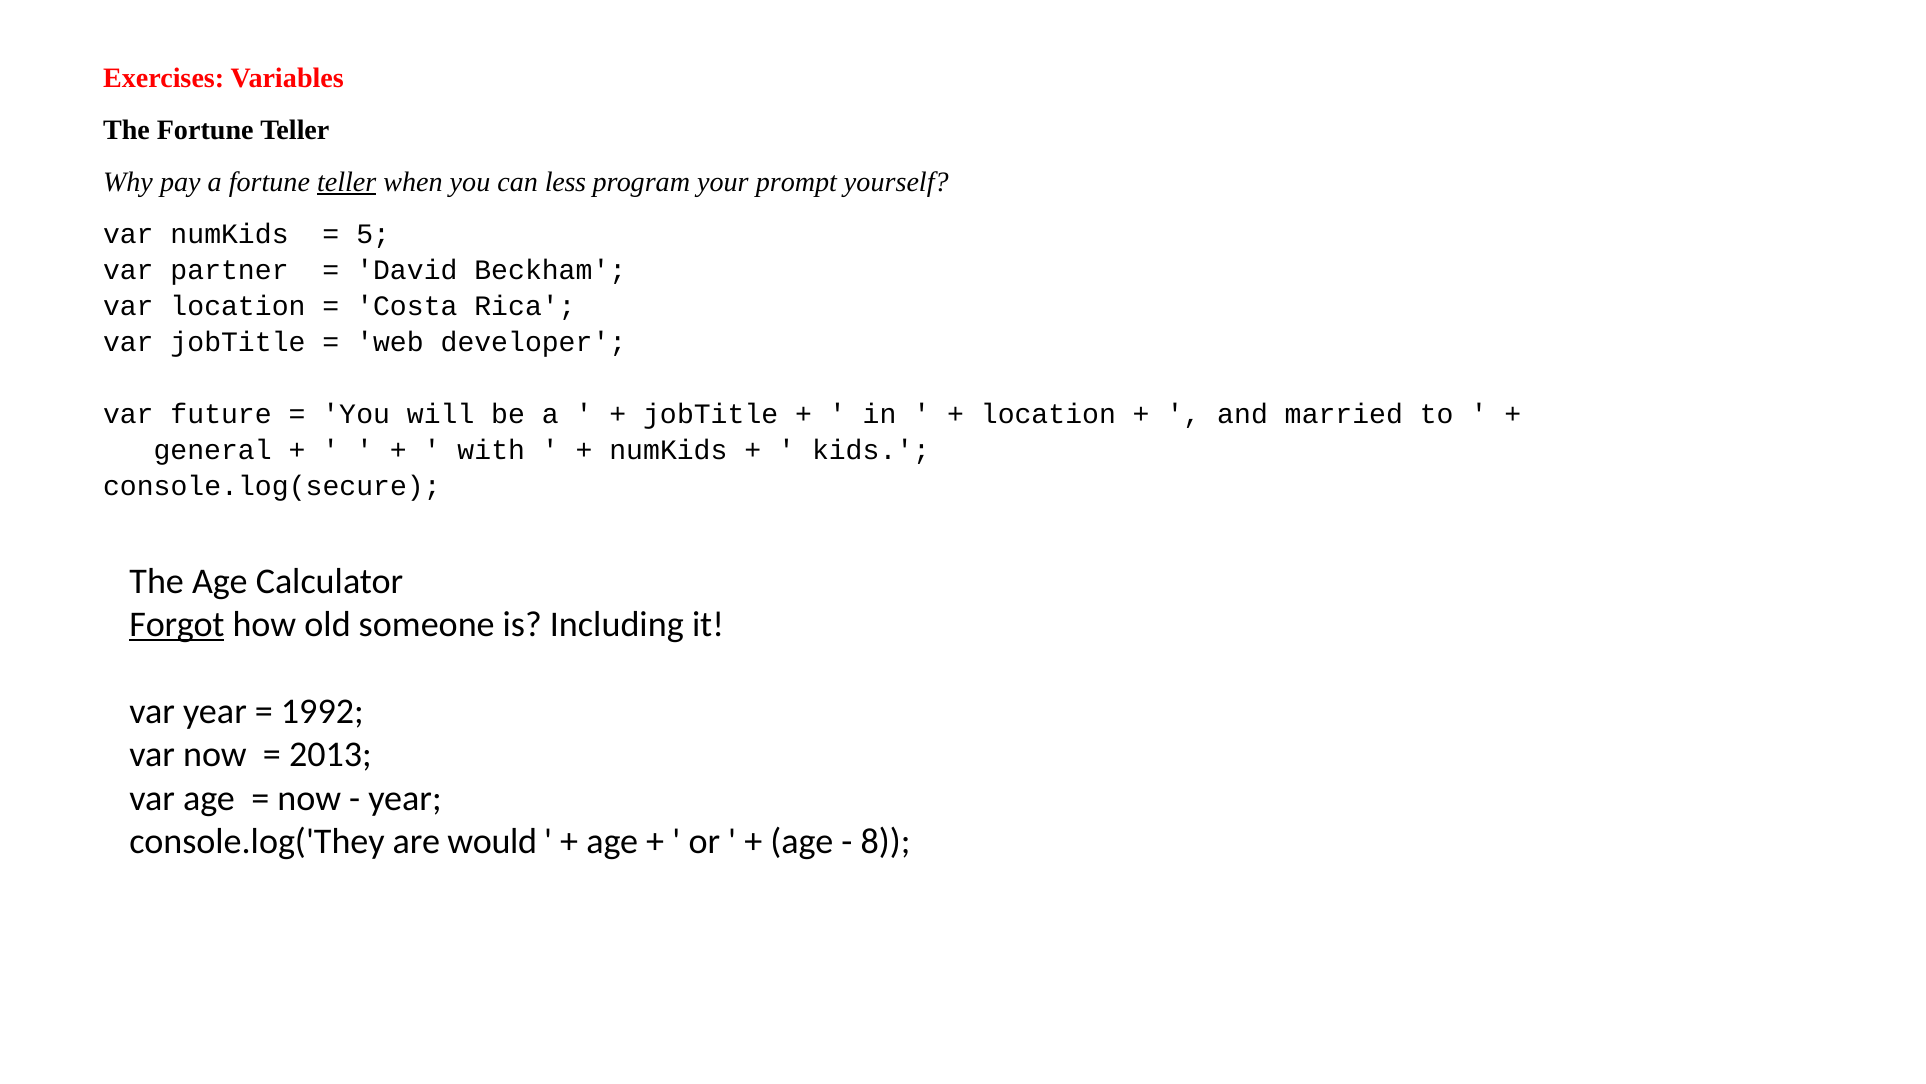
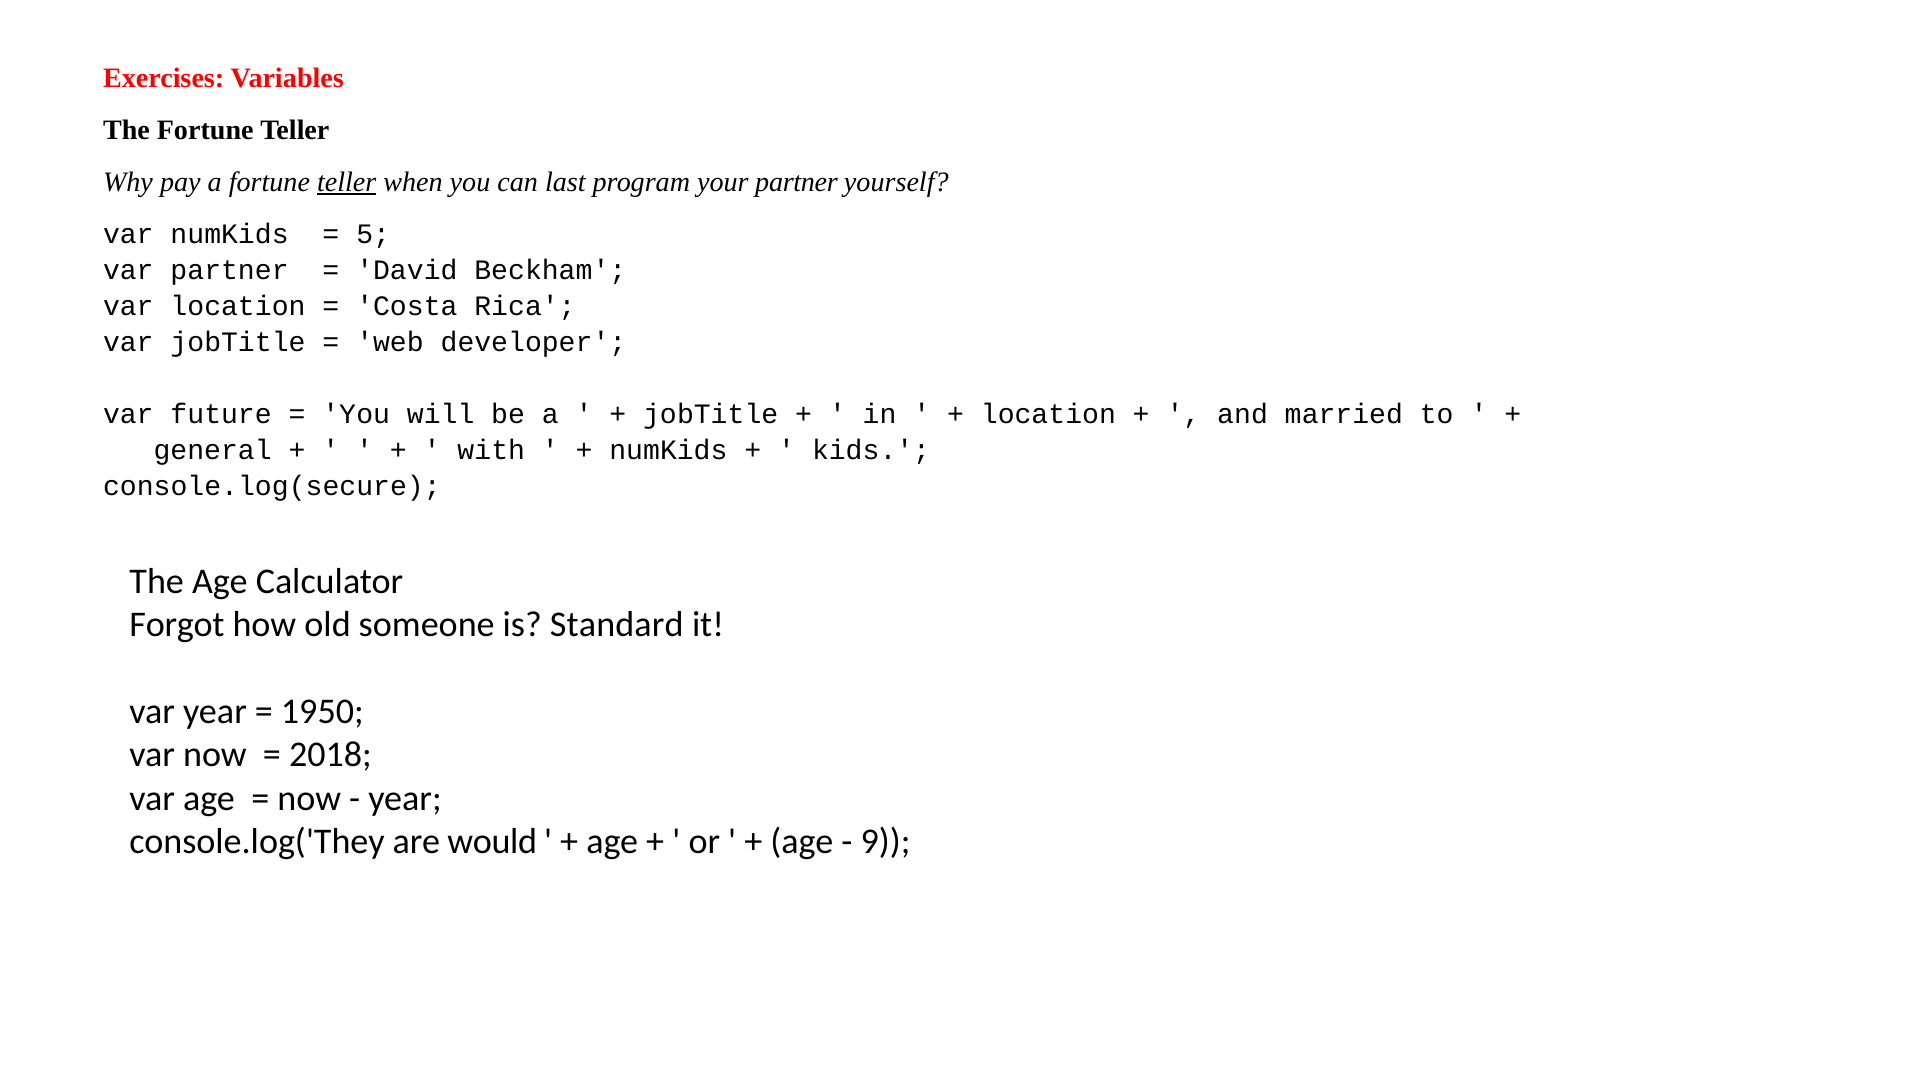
less: less -> last (565, 182)
your prompt: prompt -> partner (797, 182)
Forgot underline: present -> none (177, 624)
Including: Including -> Standard (617, 624)
1992: 1992 -> 1950 (322, 711)
2013: 2013 -> 2018 (330, 754)
8: 8 -> 9 (885, 841)
